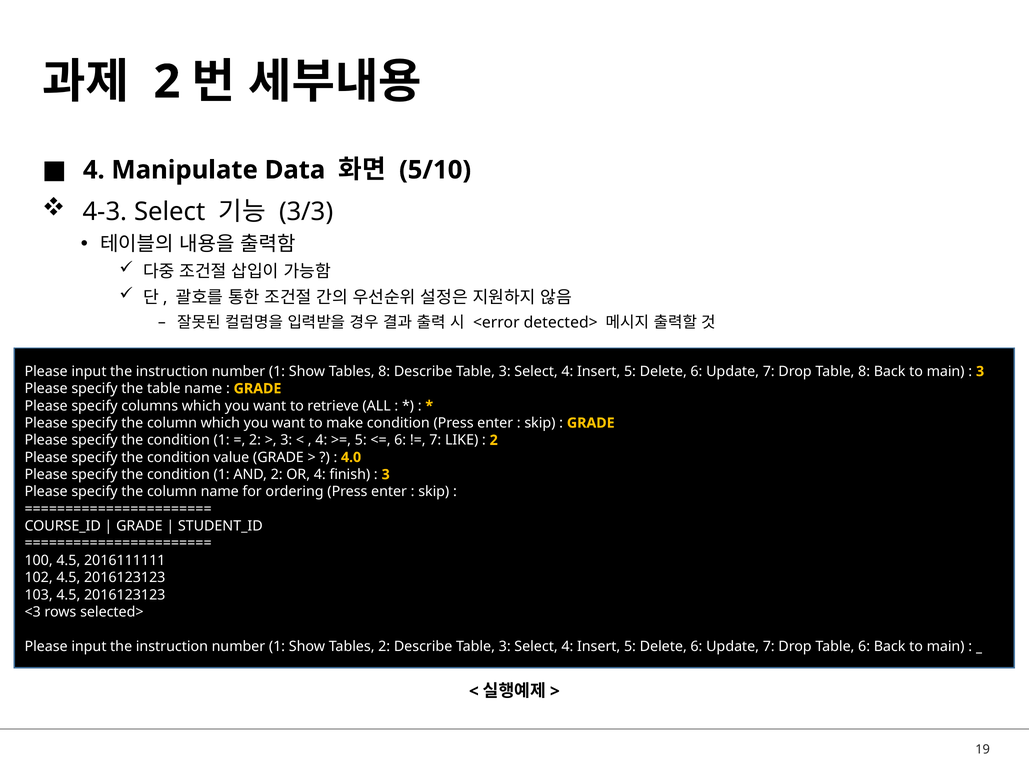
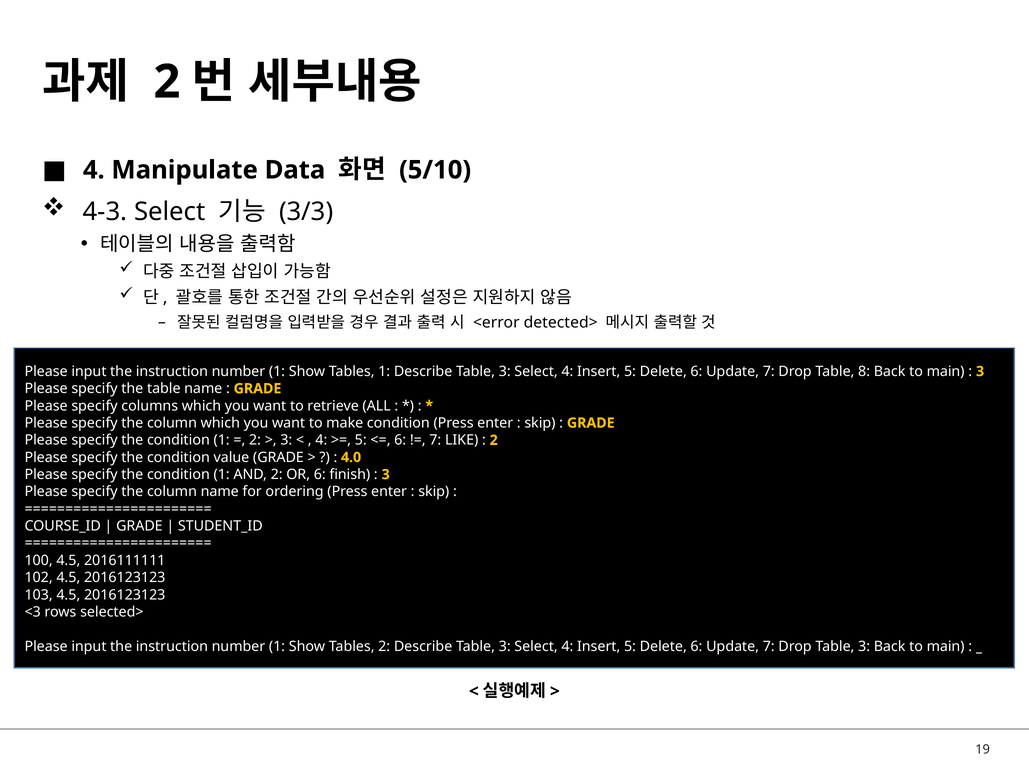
Tables 8: 8 -> 1 (384, 371)
OR 4: 4 -> 6 (320, 474)
Drop Table 6: 6 -> 3 (864, 646)
